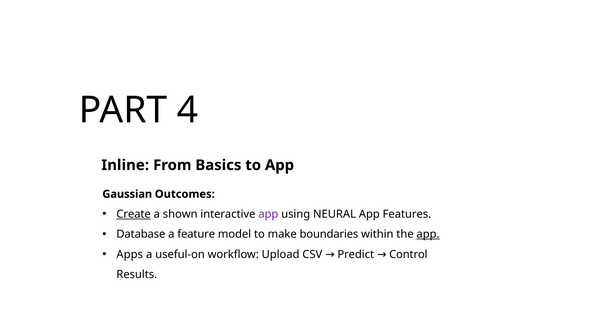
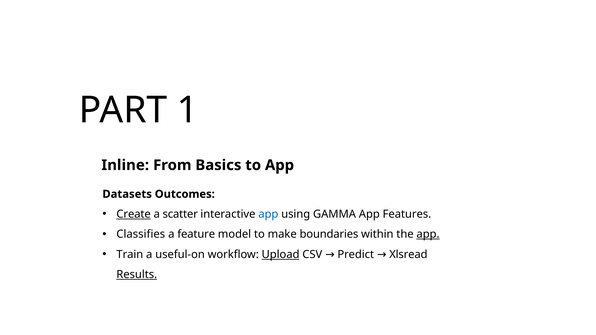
4: 4 -> 1 (188, 110)
Gaussian: Gaussian -> Datasets (127, 194)
shown: shown -> scatter (180, 214)
app colour: purple -> blue (268, 214)
NEURAL: NEURAL -> GAMMA (334, 214)
Database: Database -> Classifies (141, 234)
Apps: Apps -> Train (130, 255)
Upload underline: none -> present (281, 255)
Control: Control -> Xlsread (408, 255)
Results underline: none -> present (137, 275)
